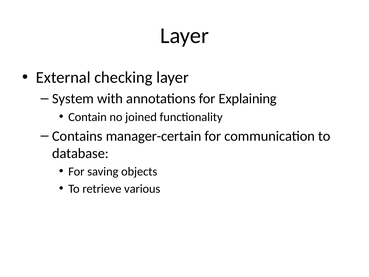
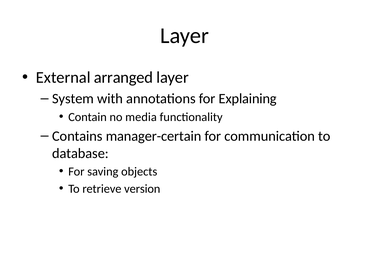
checking: checking -> arranged (124, 77)
joined: joined -> media (141, 117)
various: various -> version (142, 189)
